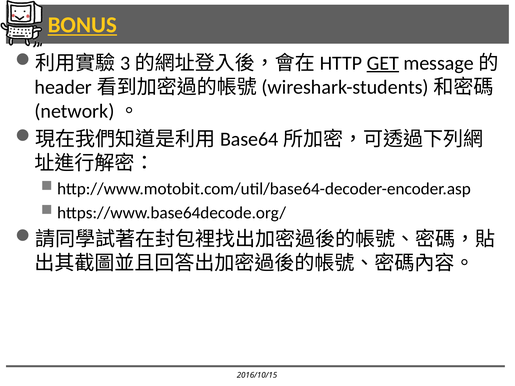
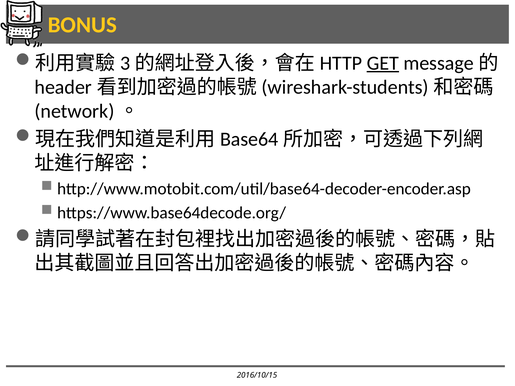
BONUS underline: present -> none (82, 25)
